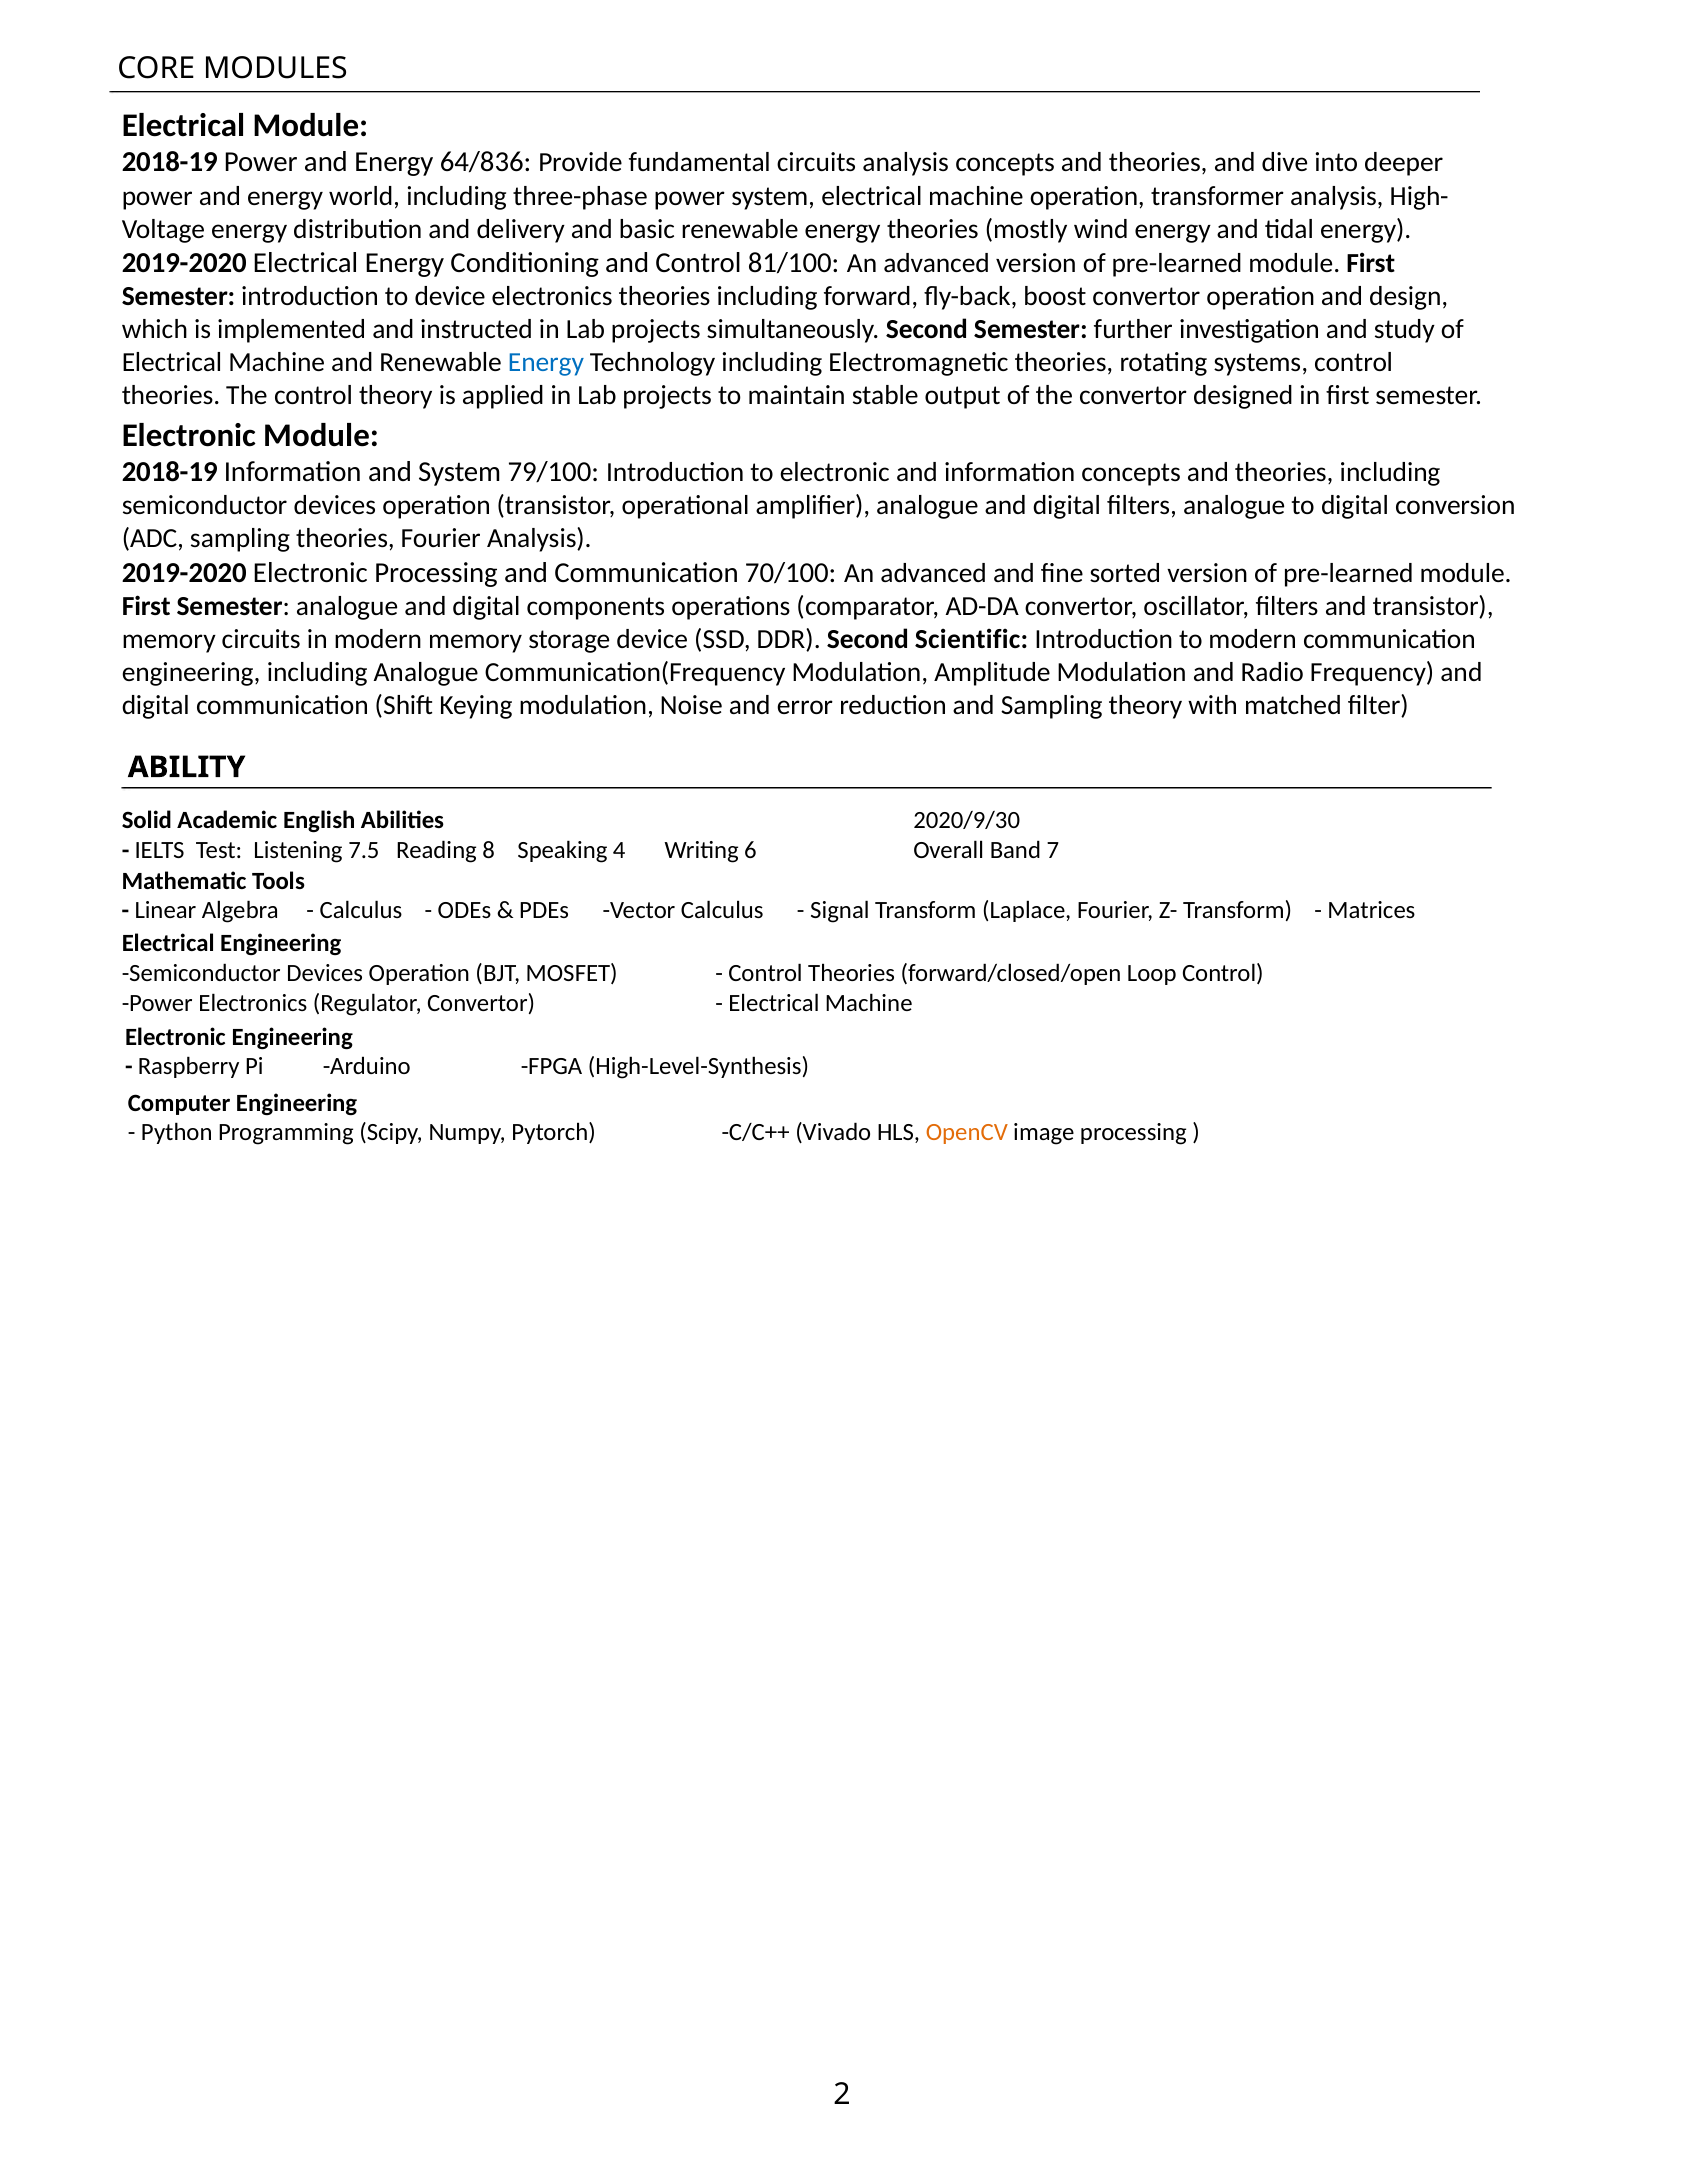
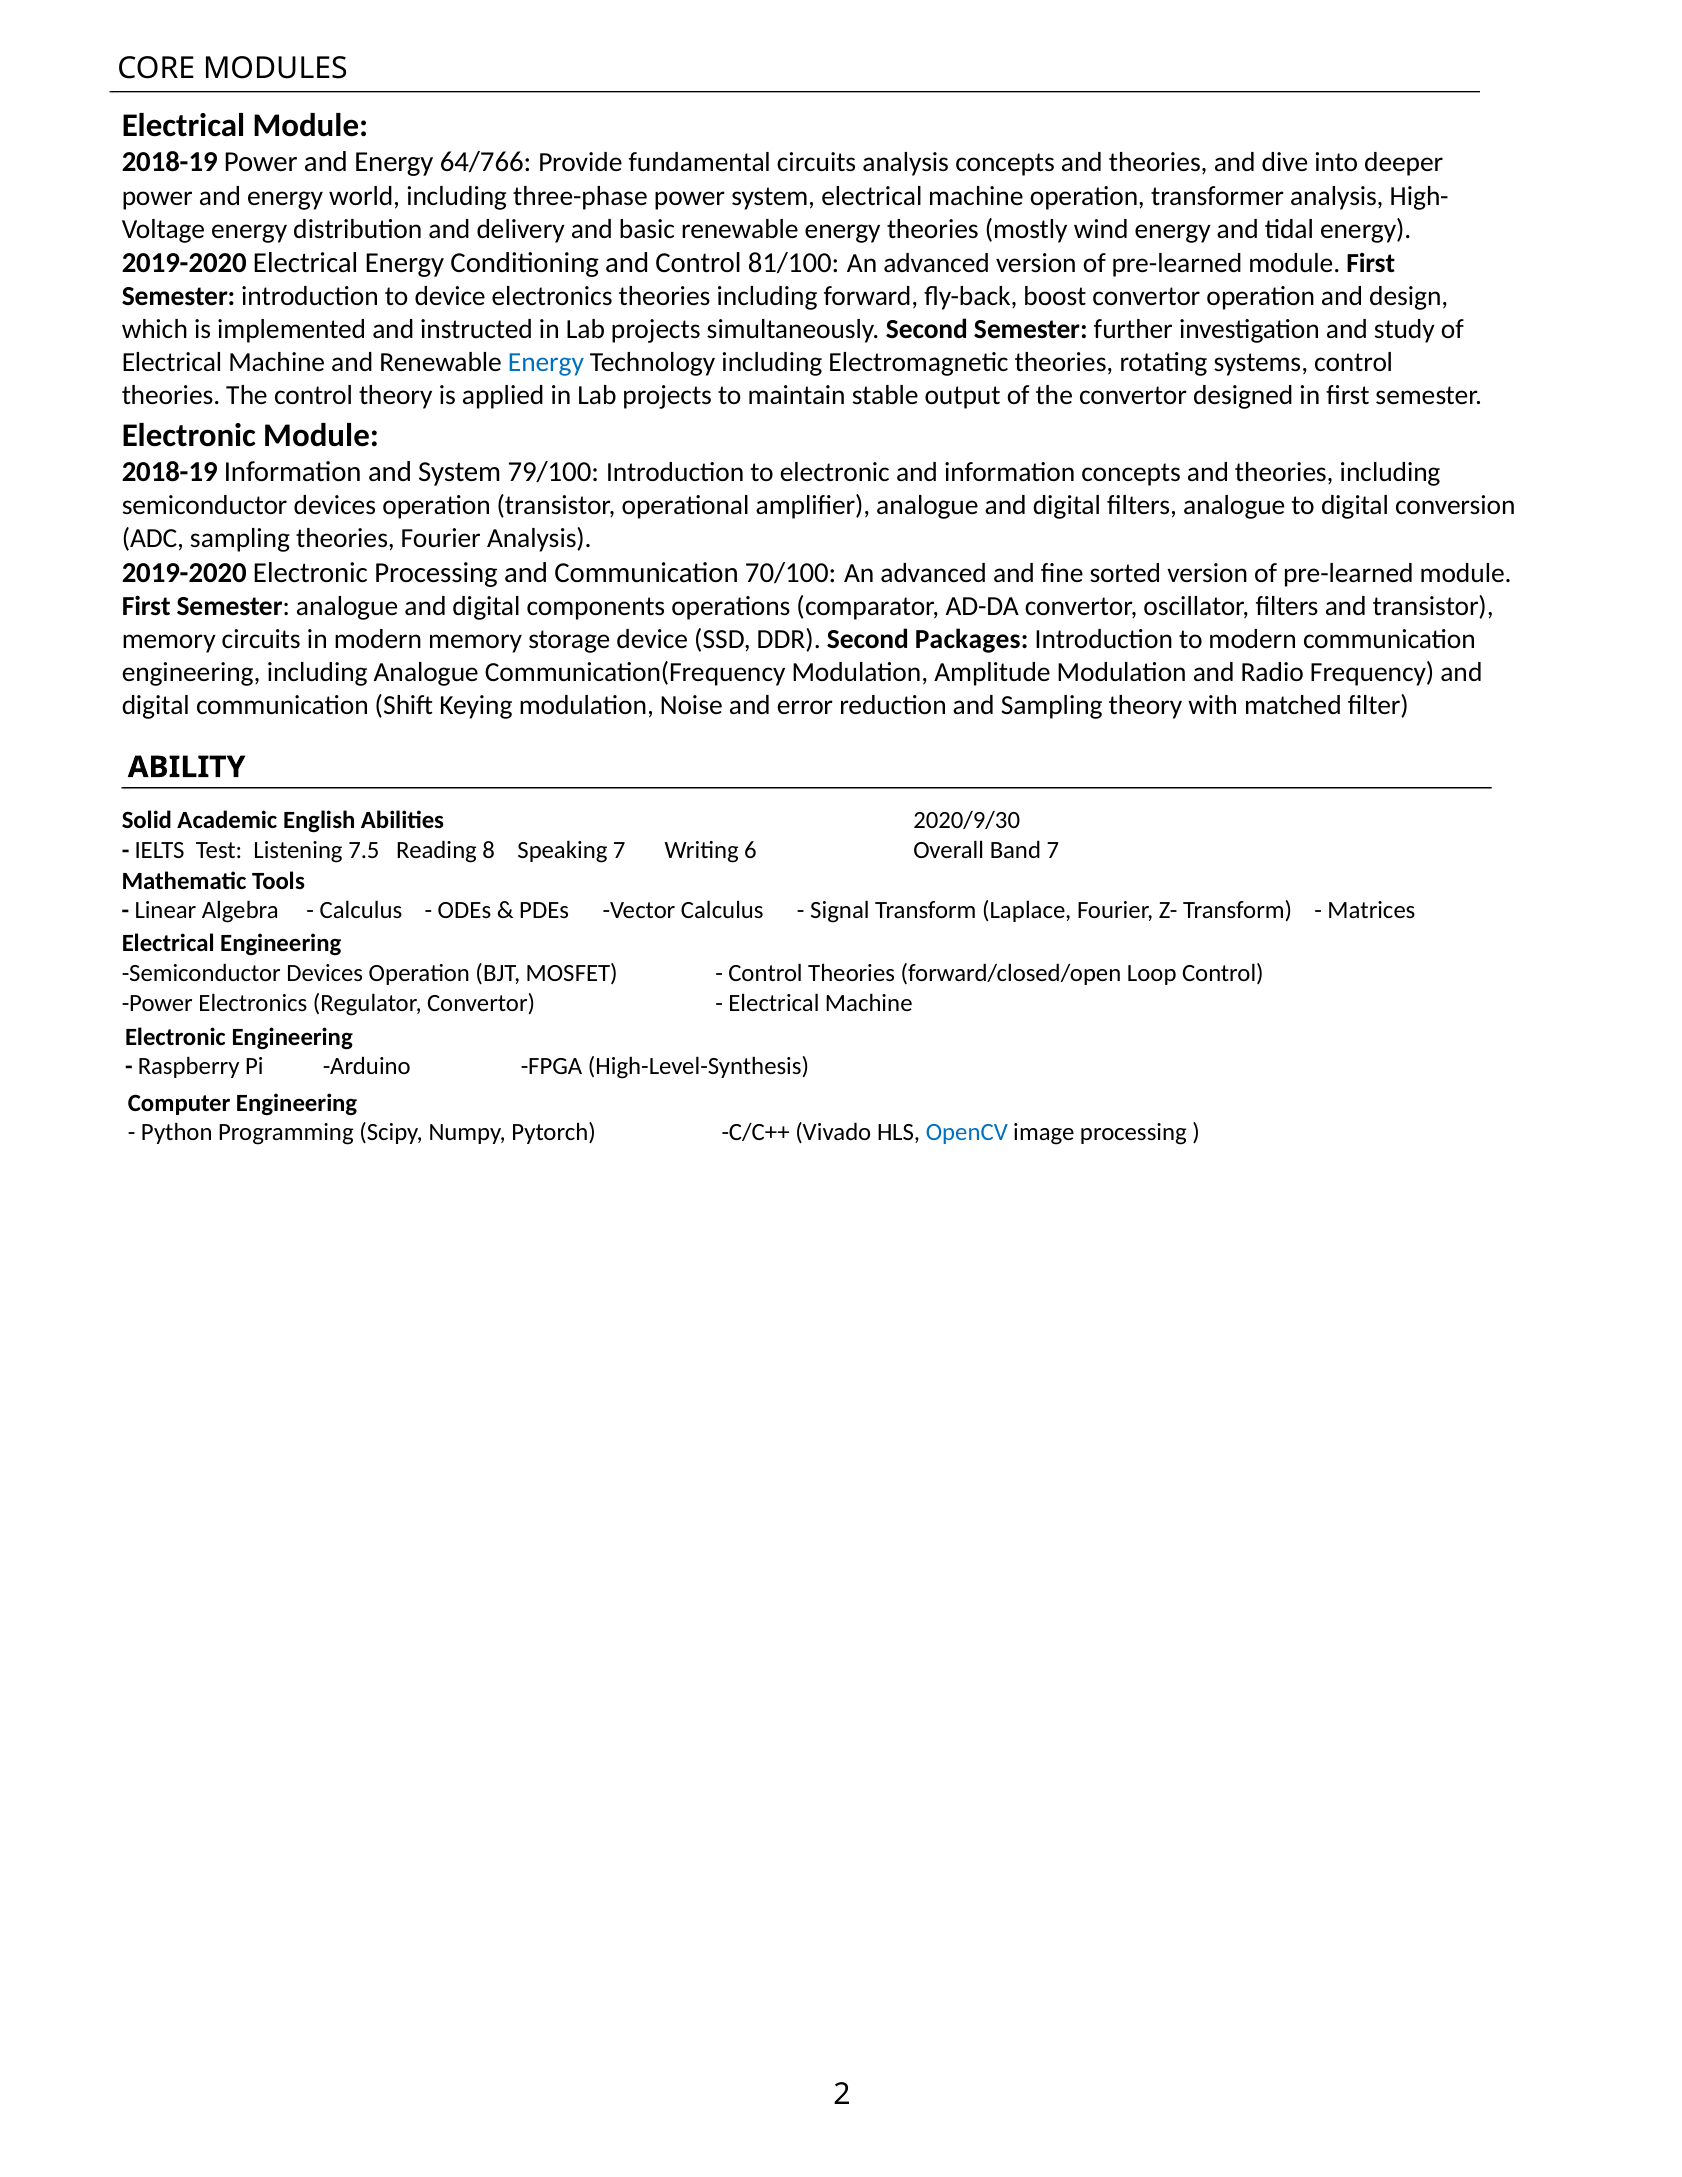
64/836: 64/836 -> 64/766 (486, 162)
Scientific: Scientific -> Packages (972, 639)
Speaking 4: 4 -> 7 (619, 850)
OpenCV colour: orange -> blue (967, 1133)
